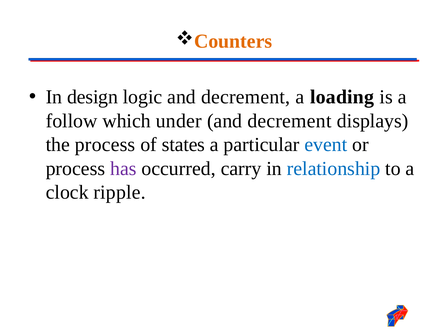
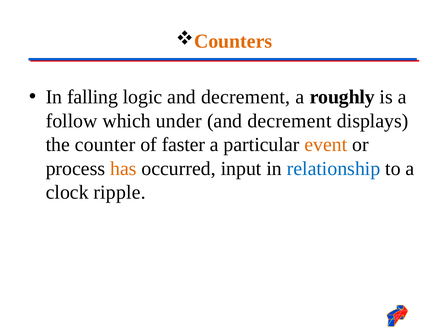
design: design -> falling (93, 97)
loading: loading -> roughly (342, 97)
the process: process -> counter (105, 144)
states: states -> faster (183, 144)
event colour: blue -> orange (326, 144)
has colour: purple -> orange (123, 168)
carry: carry -> input (241, 168)
